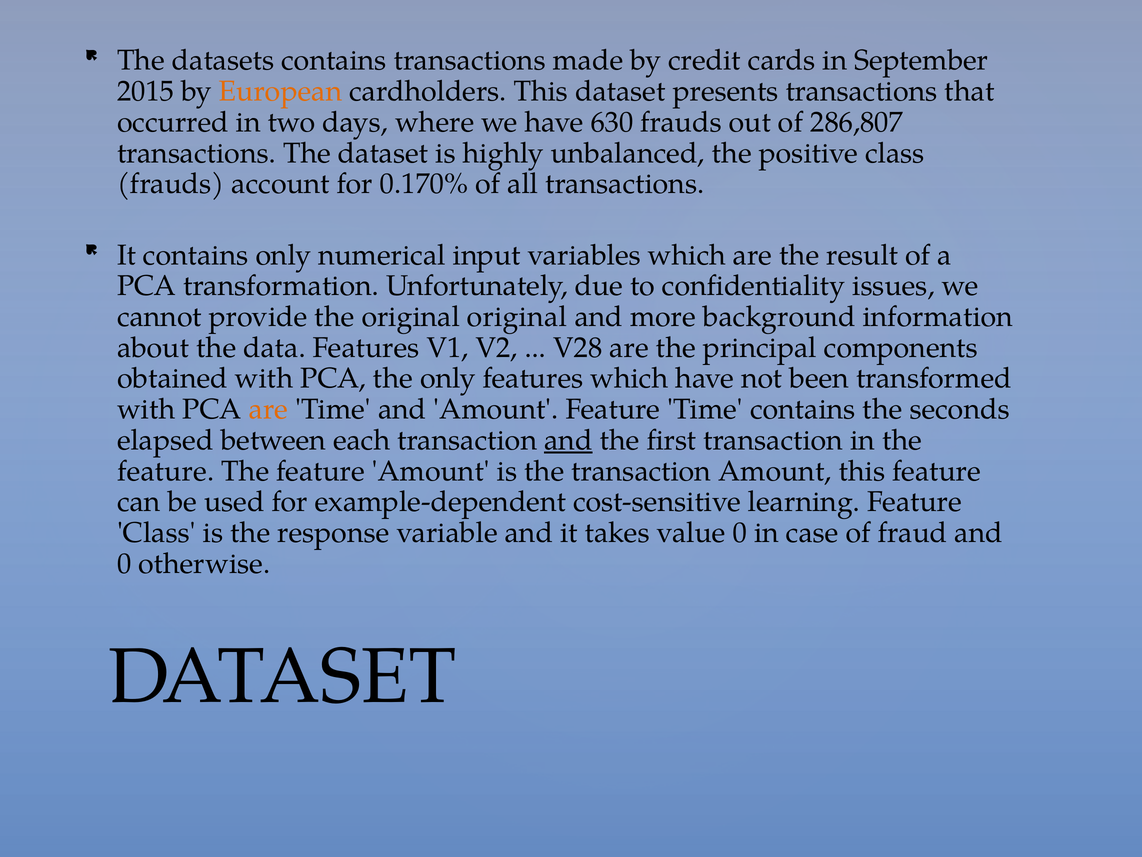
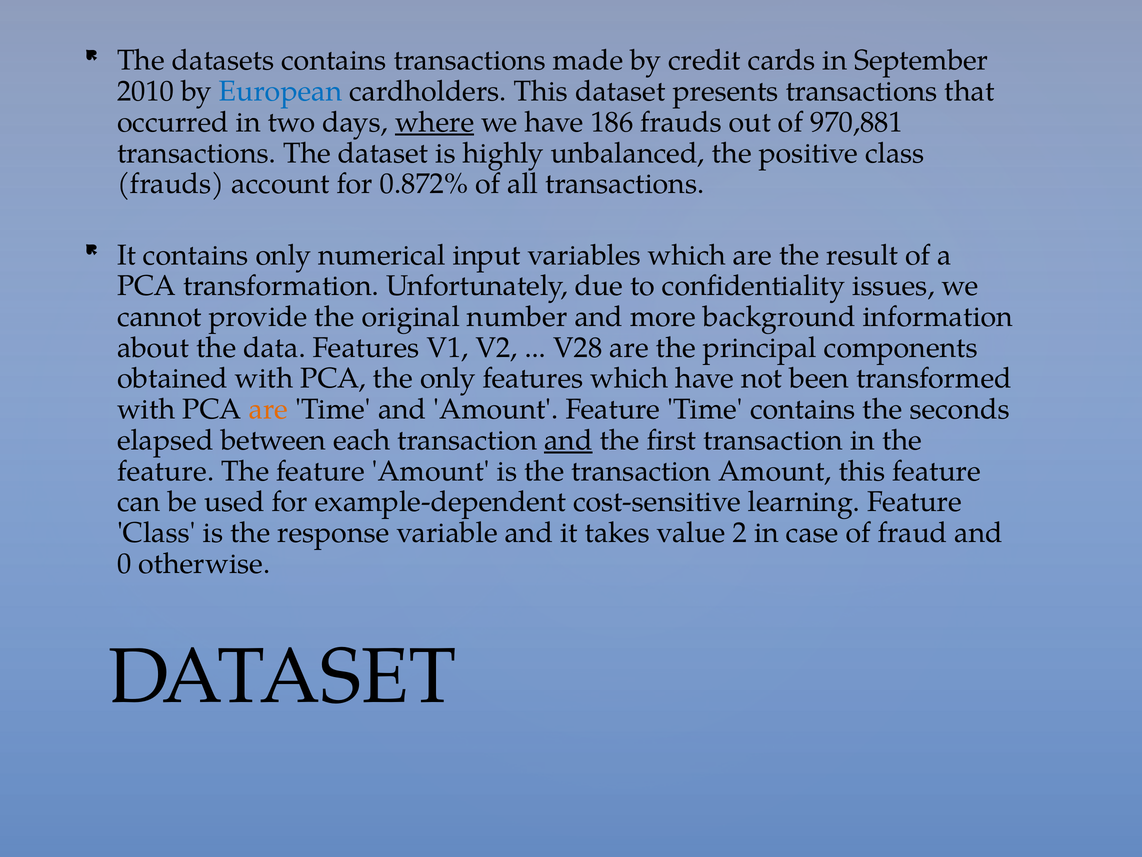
2015: 2015 -> 2010 (146, 91)
European colour: orange -> blue (281, 91)
where underline: none -> present (435, 122)
630: 630 -> 186 (612, 122)
286,807: 286,807 -> 970,881 (857, 122)
0.170%: 0.170% -> 0.872% (424, 184)
original original: original -> number (517, 317)
value 0: 0 -> 2 (740, 533)
